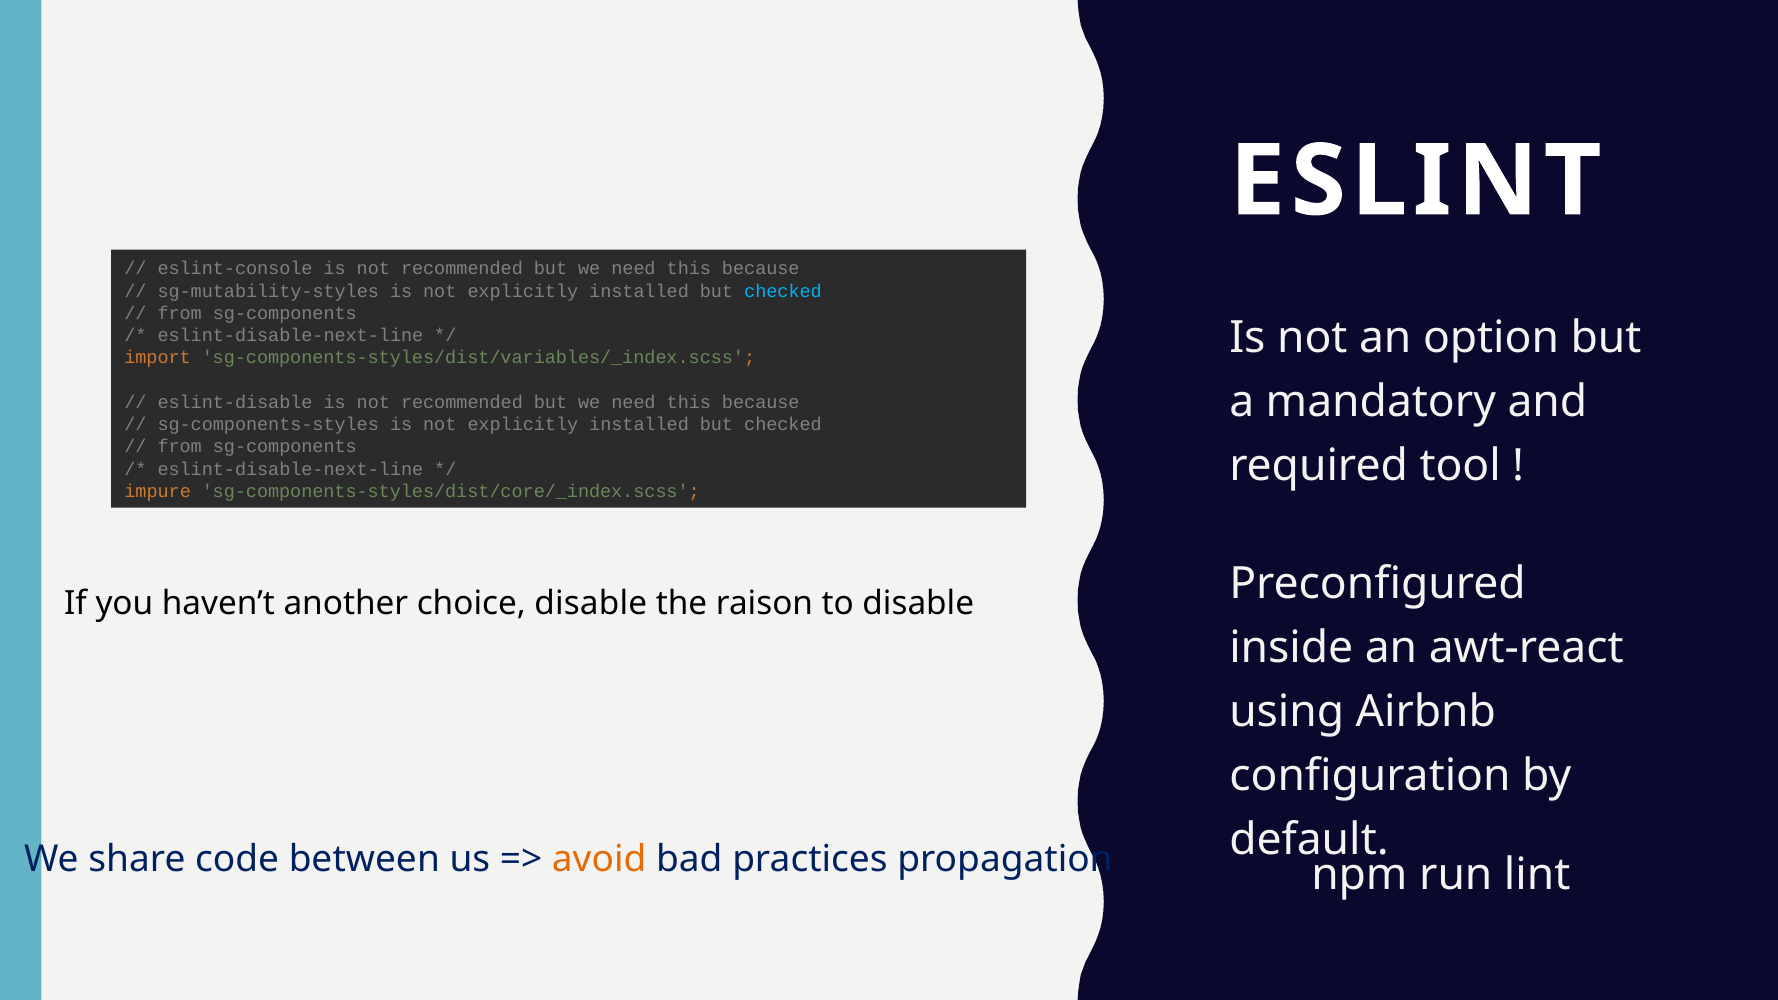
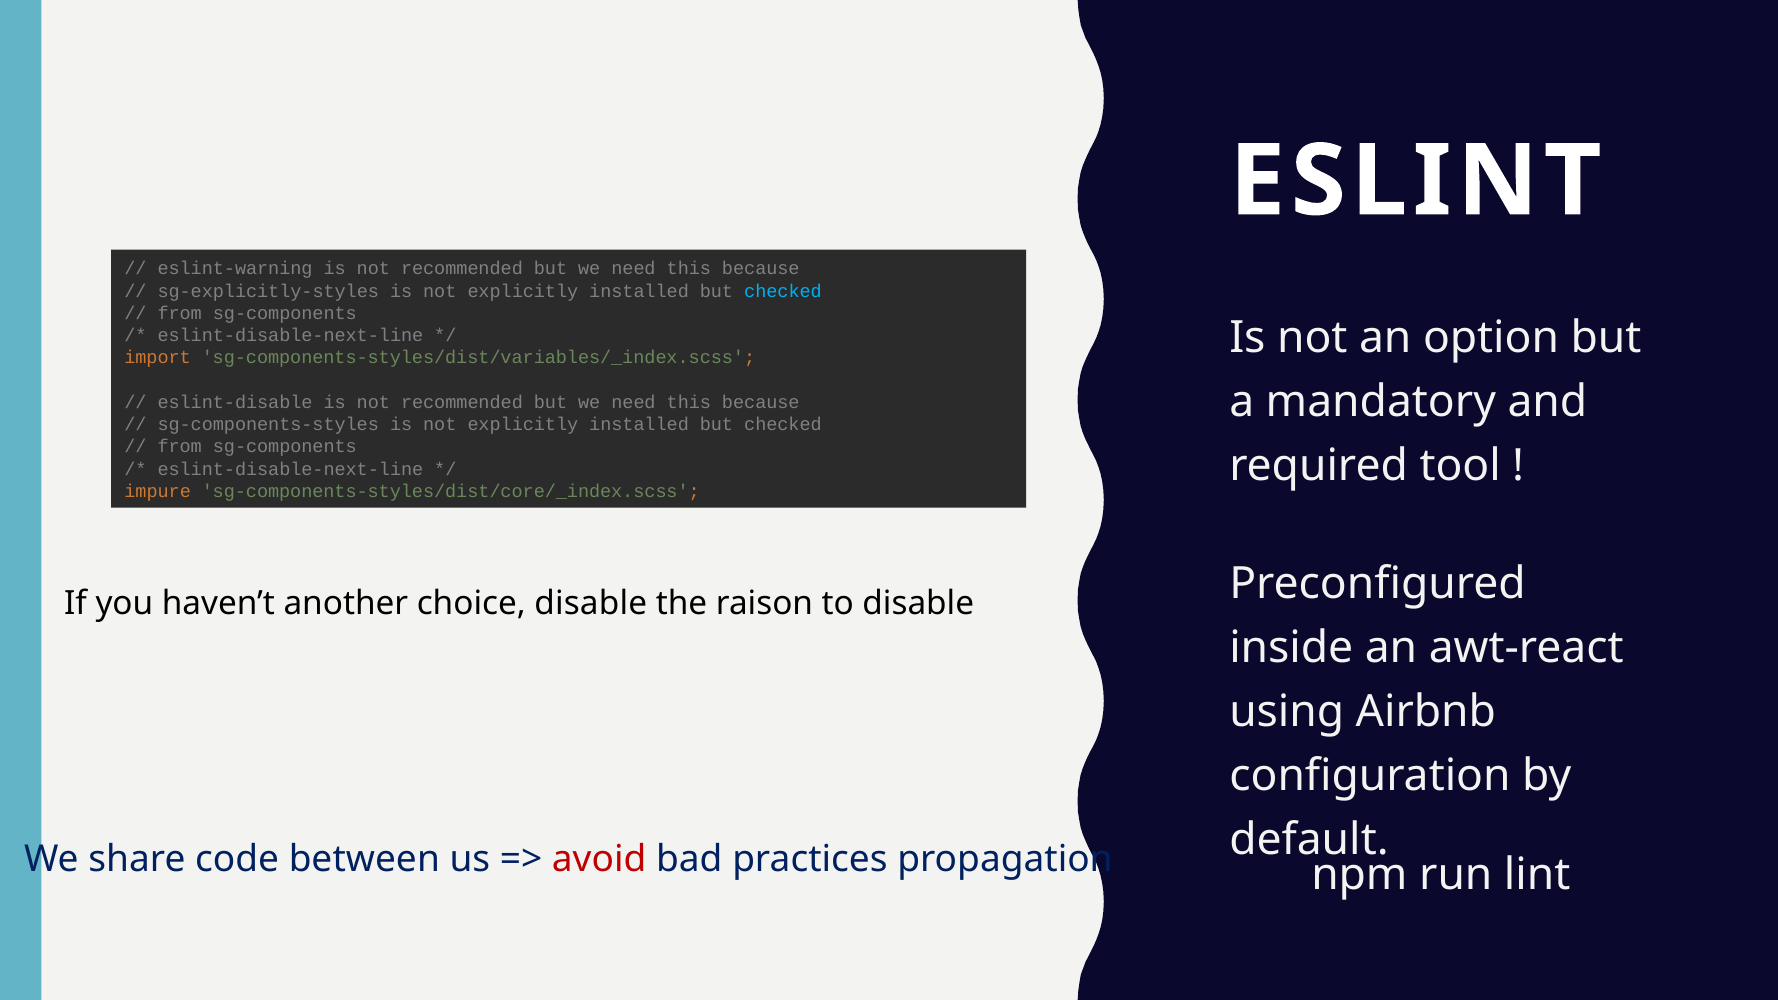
eslint-console: eslint-console -> eslint-warning (235, 269)
sg-mutability-styles: sg-mutability-styles -> sg-explicitly-styles (268, 291)
avoid colour: orange -> red (599, 859)
